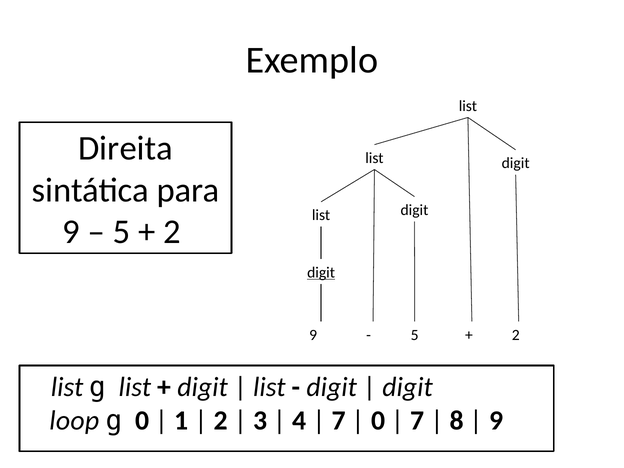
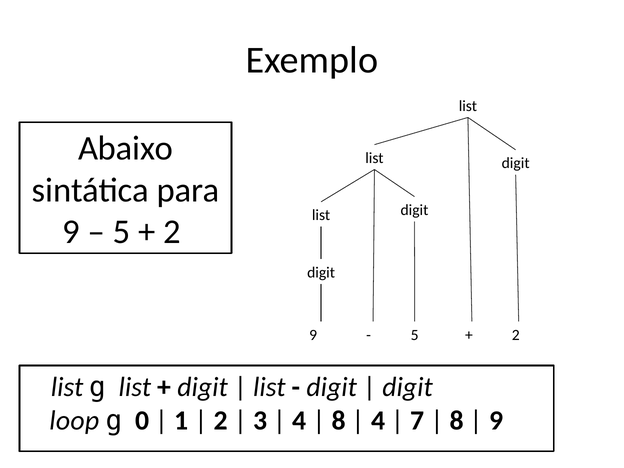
Direita: Direita -> Abaixo (126, 149)
digit underline: present -> none (321, 273)
7: 7 -> 8 (339, 421)
0: 0 -> 4 (378, 421)
